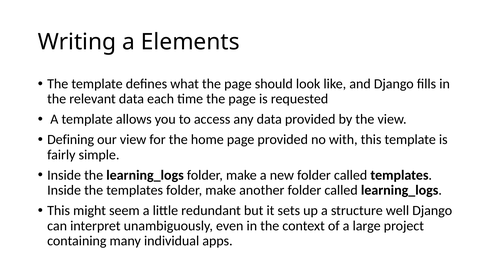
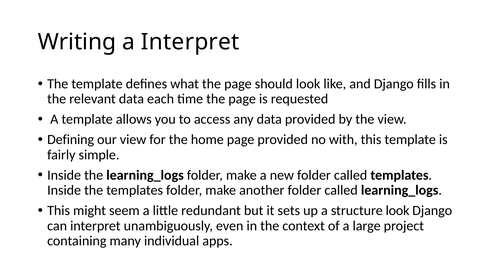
a Elements: Elements -> Interpret (190, 42)
structure well: well -> look (398, 210)
